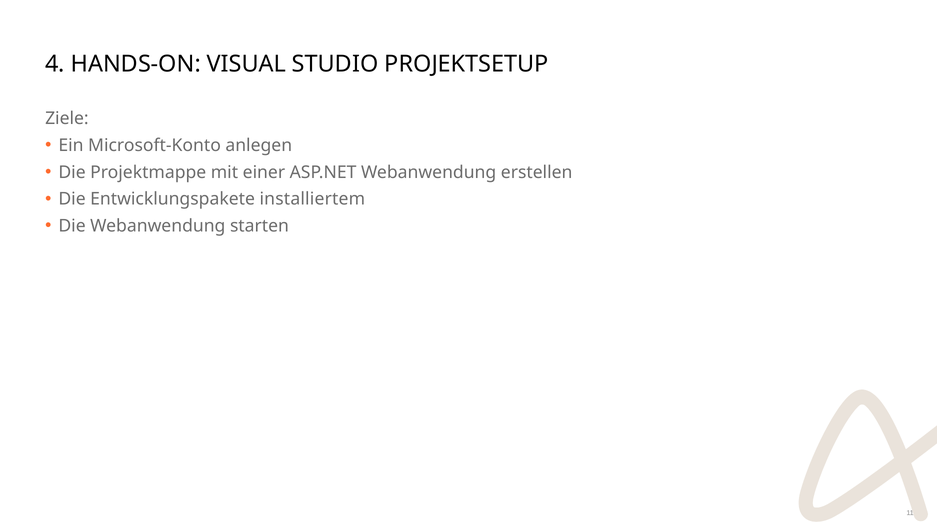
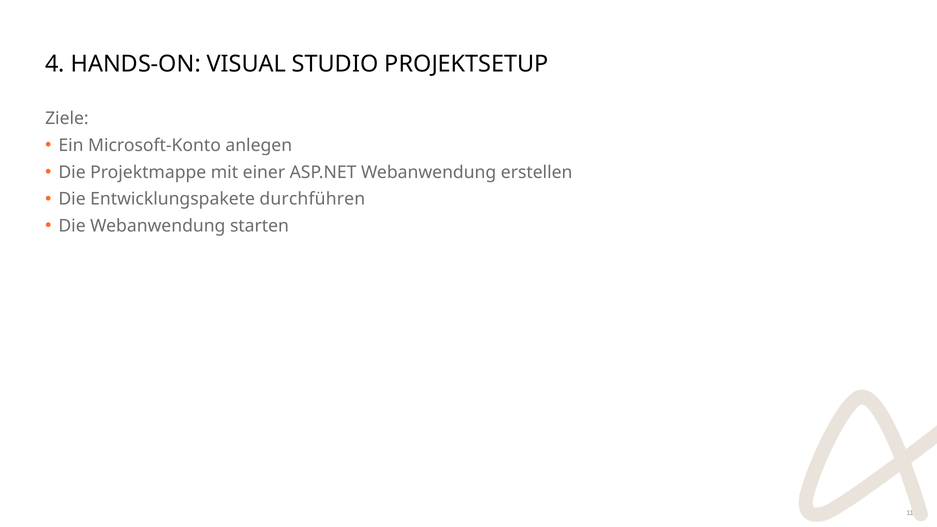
installiertem: installiertem -> durchführen (312, 199)
